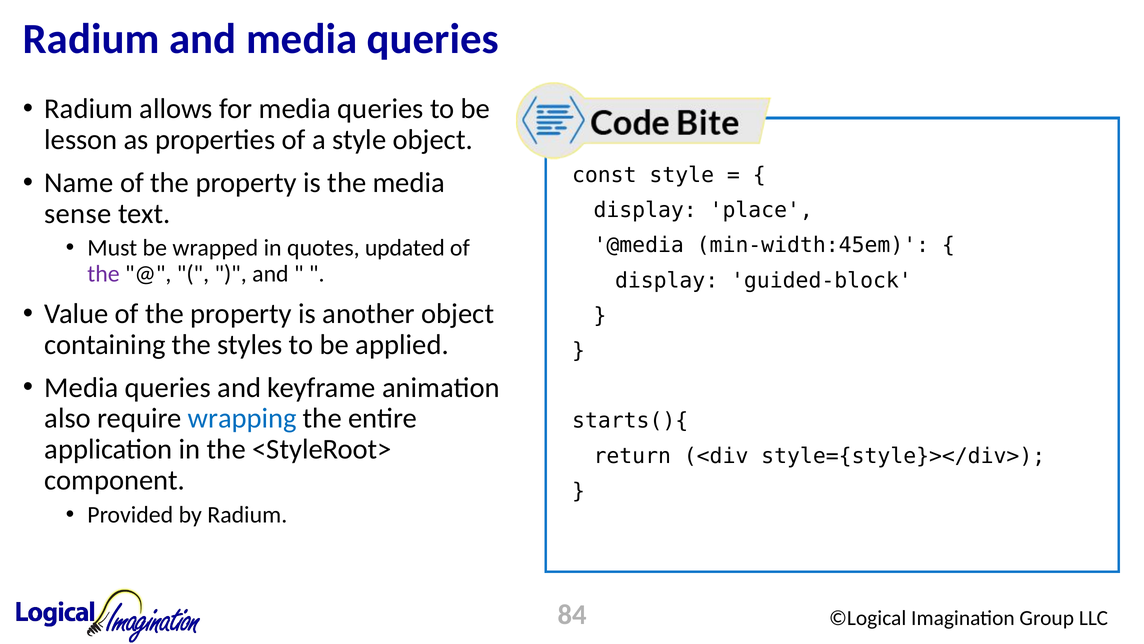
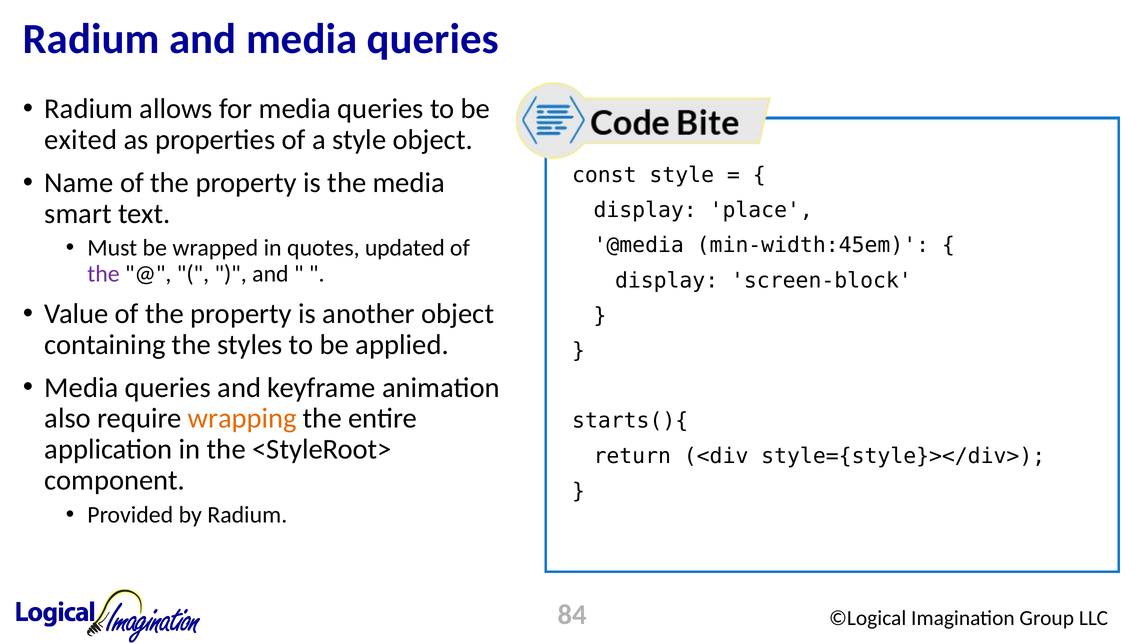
lesson: lesson -> exited (81, 140)
sense: sense -> smart (78, 213)
guided-block: guided-block -> screen-block (821, 280)
wrapping colour: blue -> orange (242, 418)
